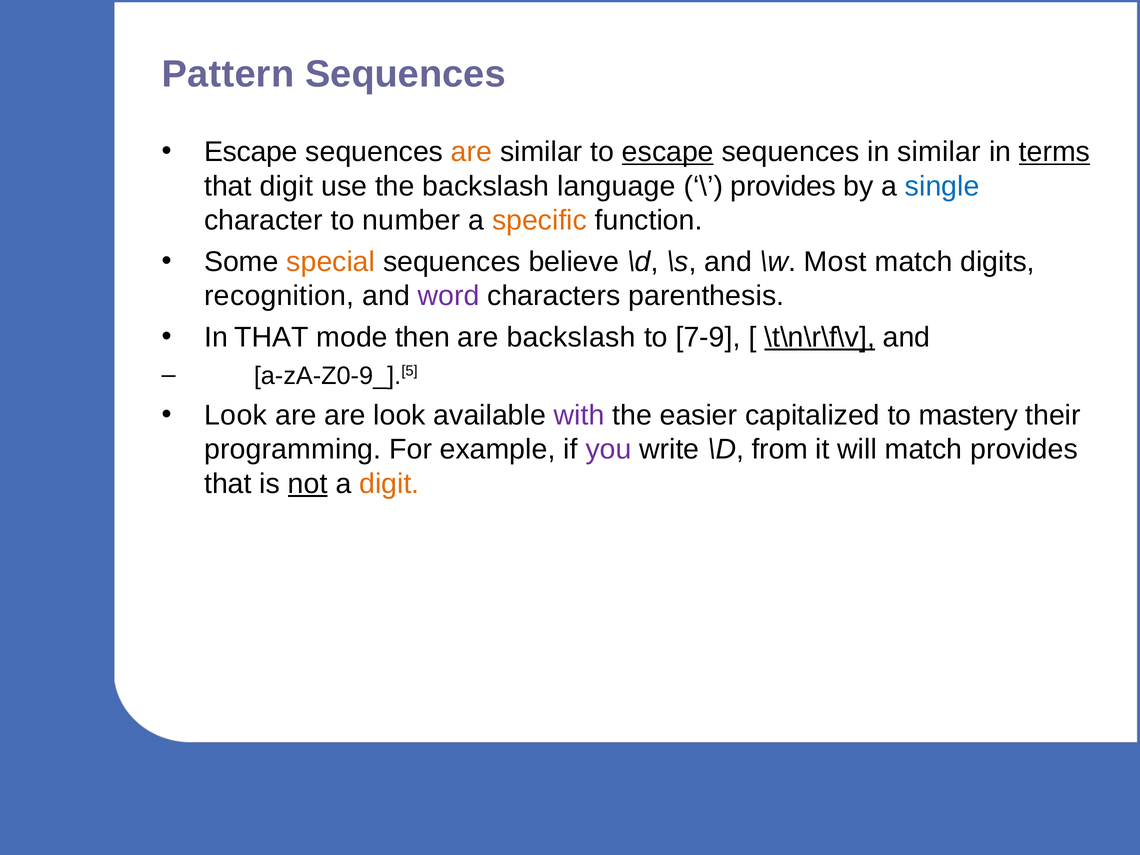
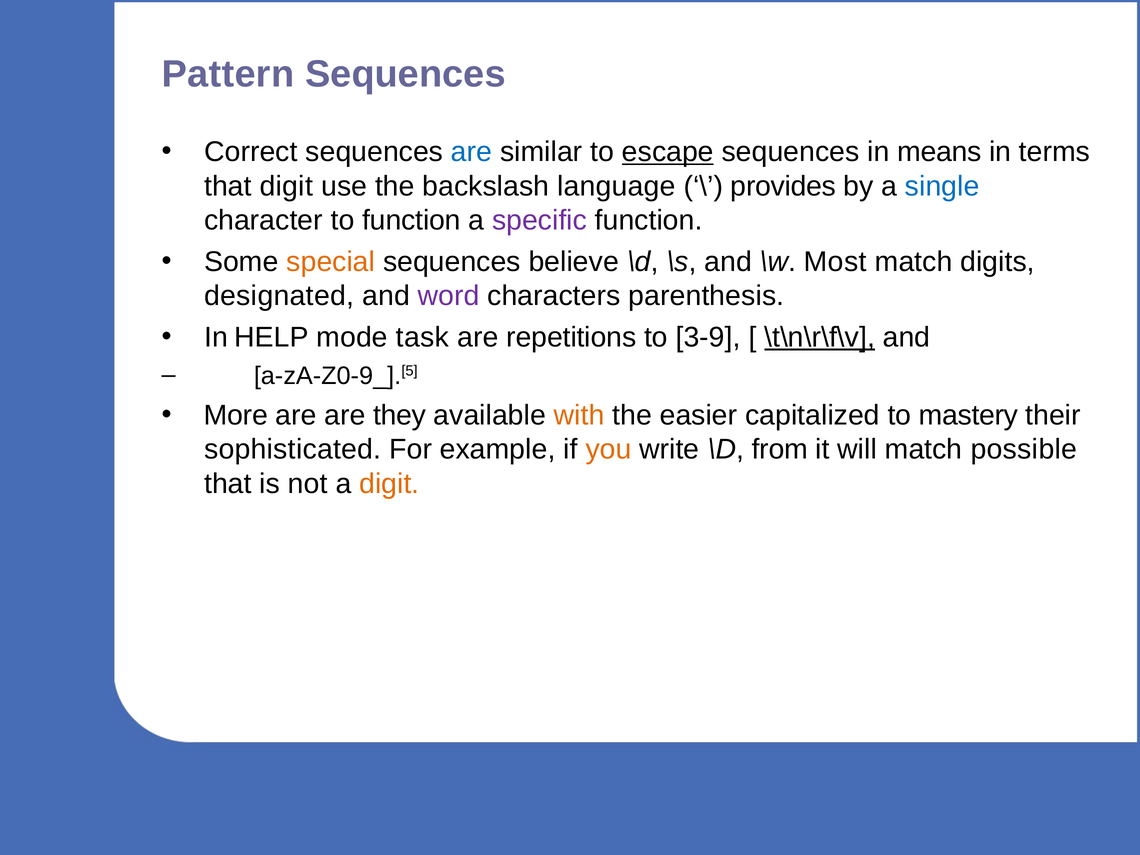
Escape: Escape -> Correct (251, 152)
are colour: orange -> blue (472, 152)
in similar: similar -> means (939, 152)
terms underline: present -> none (1055, 152)
to number: number -> function (411, 220)
specific colour: orange -> purple (540, 220)
recognition: recognition -> designated (279, 296)
In THAT: THAT -> HELP (271, 337)
then: then -> task (422, 337)
are backslash: backslash -> repetitions (571, 337)
7-9: 7-9 -> 3-9 (708, 337)
Look: Look -> More (236, 415)
are look: look -> they (400, 415)
with colour: purple -> orange (579, 415)
programming: programming -> sophisticated (293, 449)
you colour: purple -> orange (608, 449)
match provides: provides -> possible (1024, 449)
not underline: present -> none (308, 484)
